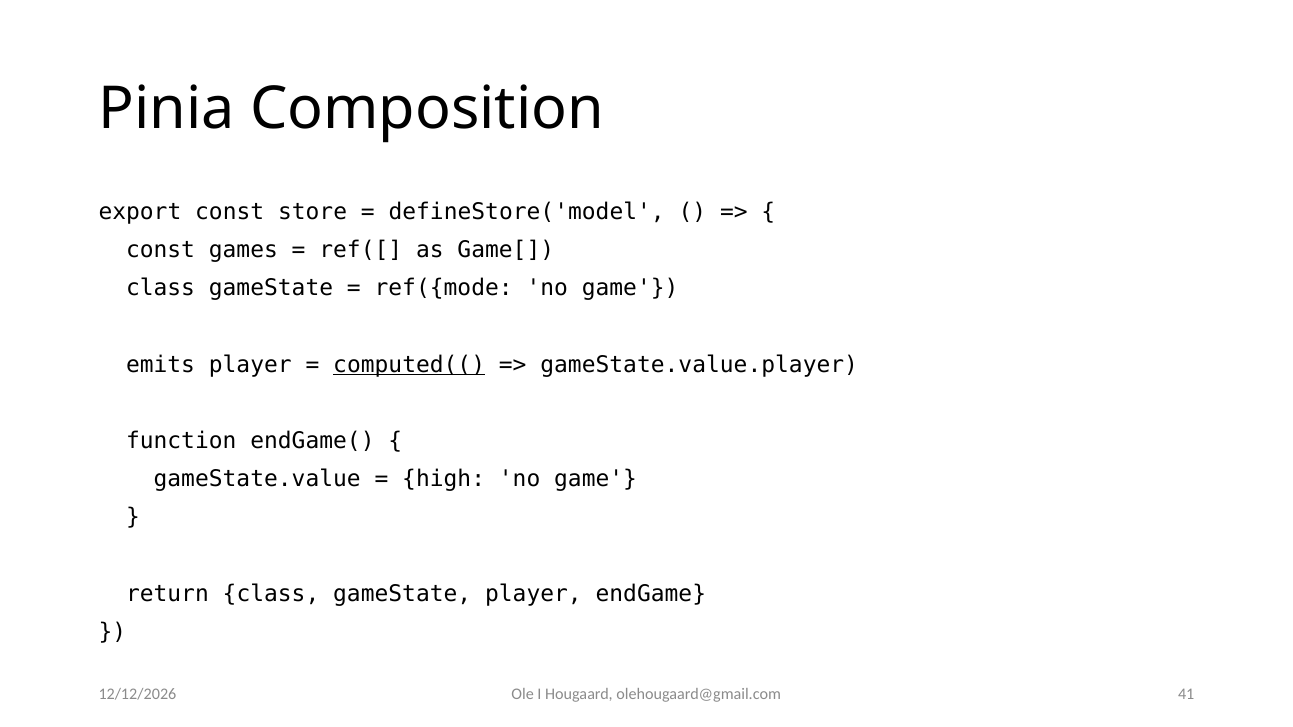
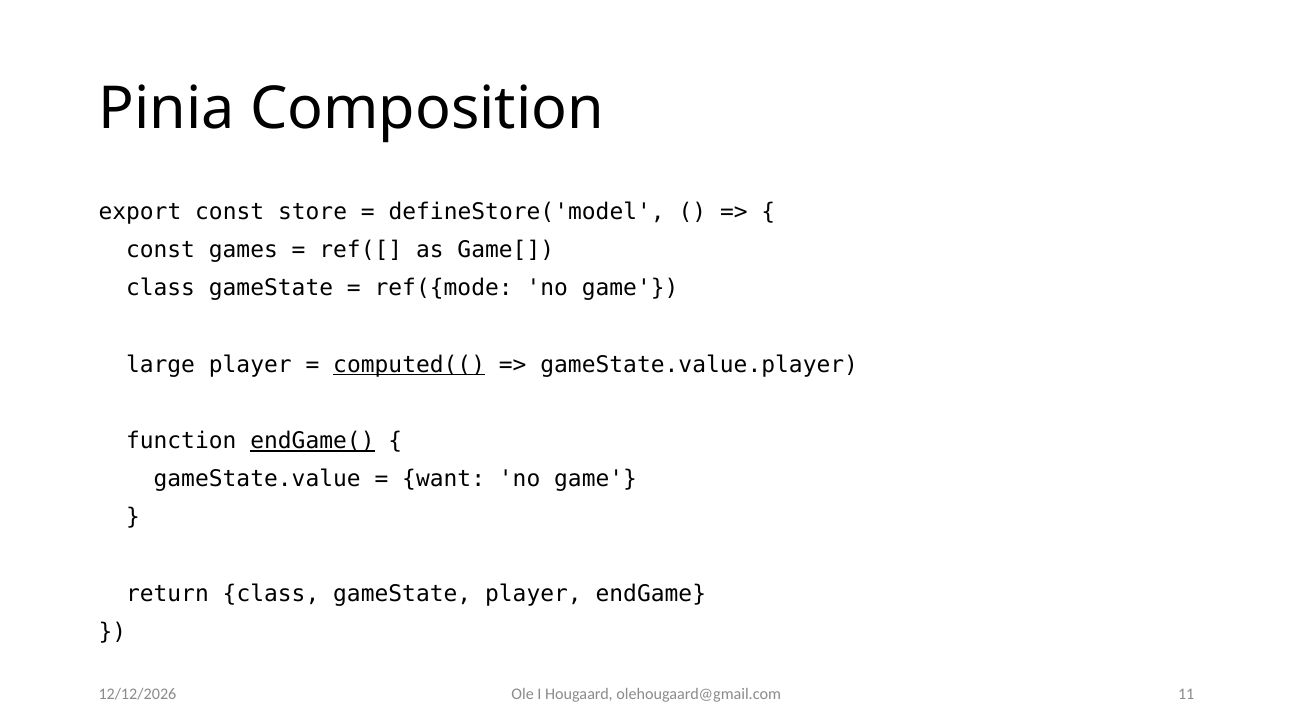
emits: emits -> large (161, 365)
endGame( underline: none -> present (312, 441)
high: high -> want (444, 479)
41: 41 -> 11 (1186, 694)
